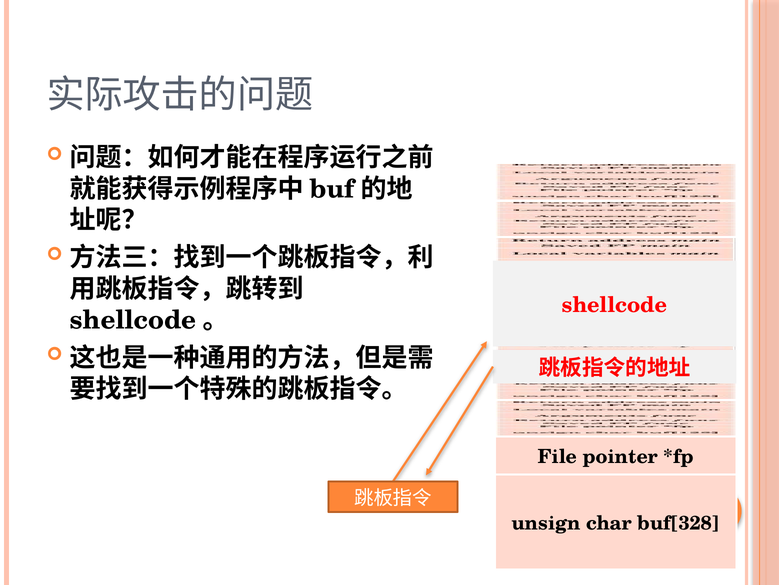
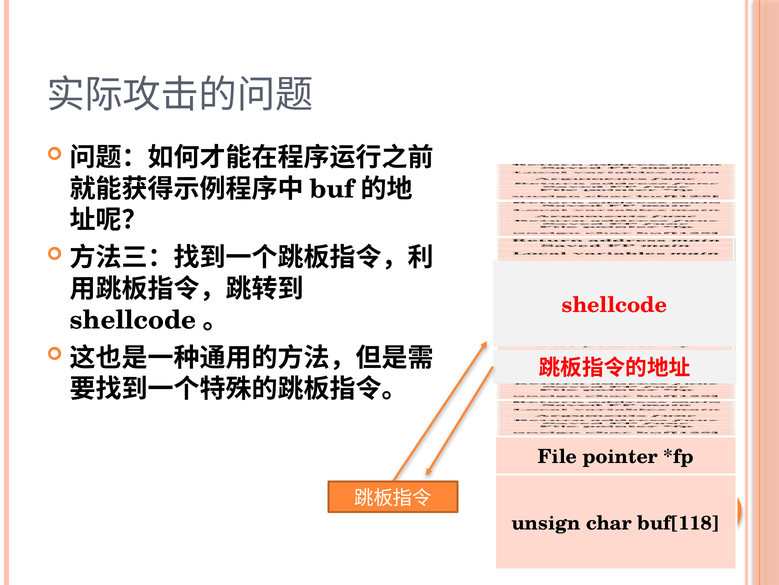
buf[328: buf[328 -> buf[118 (679, 523)
